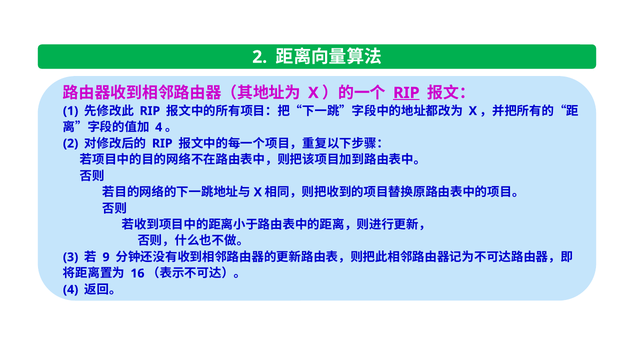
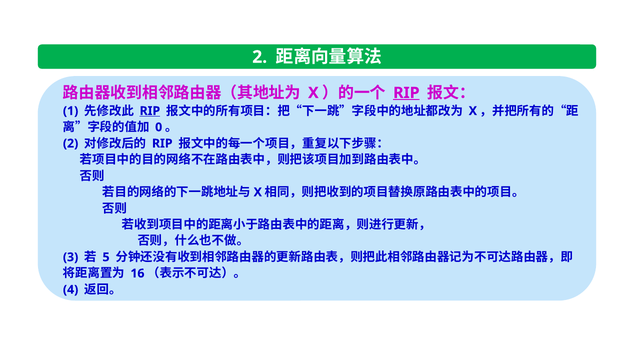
RIP underline: none -> present (150, 111)
4: 4 -> 0 (159, 127)
9: 9 -> 5 (106, 258)
